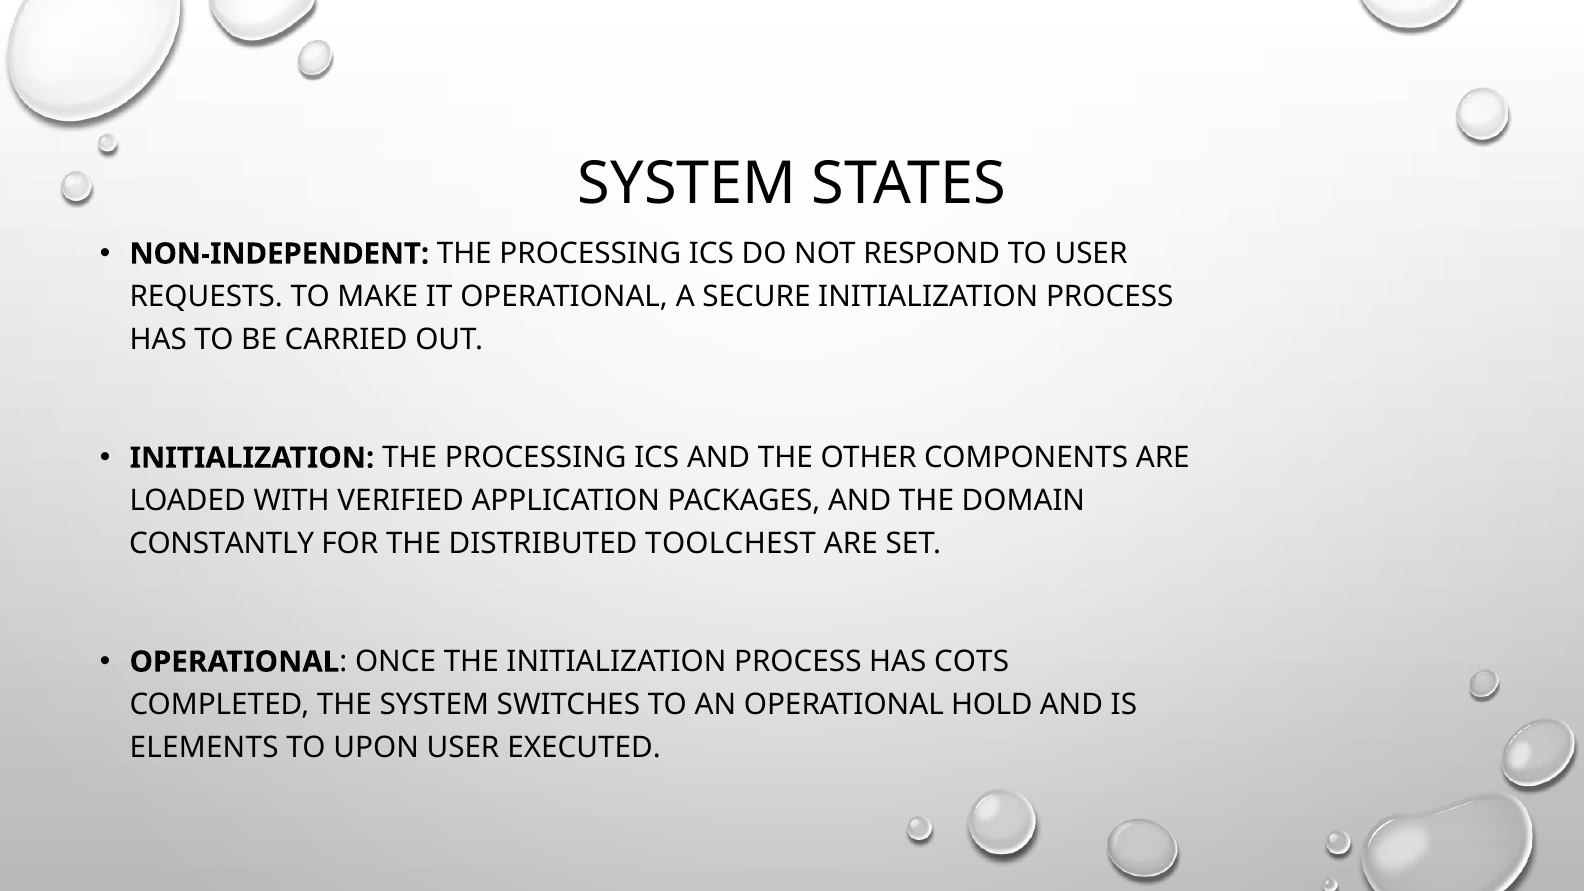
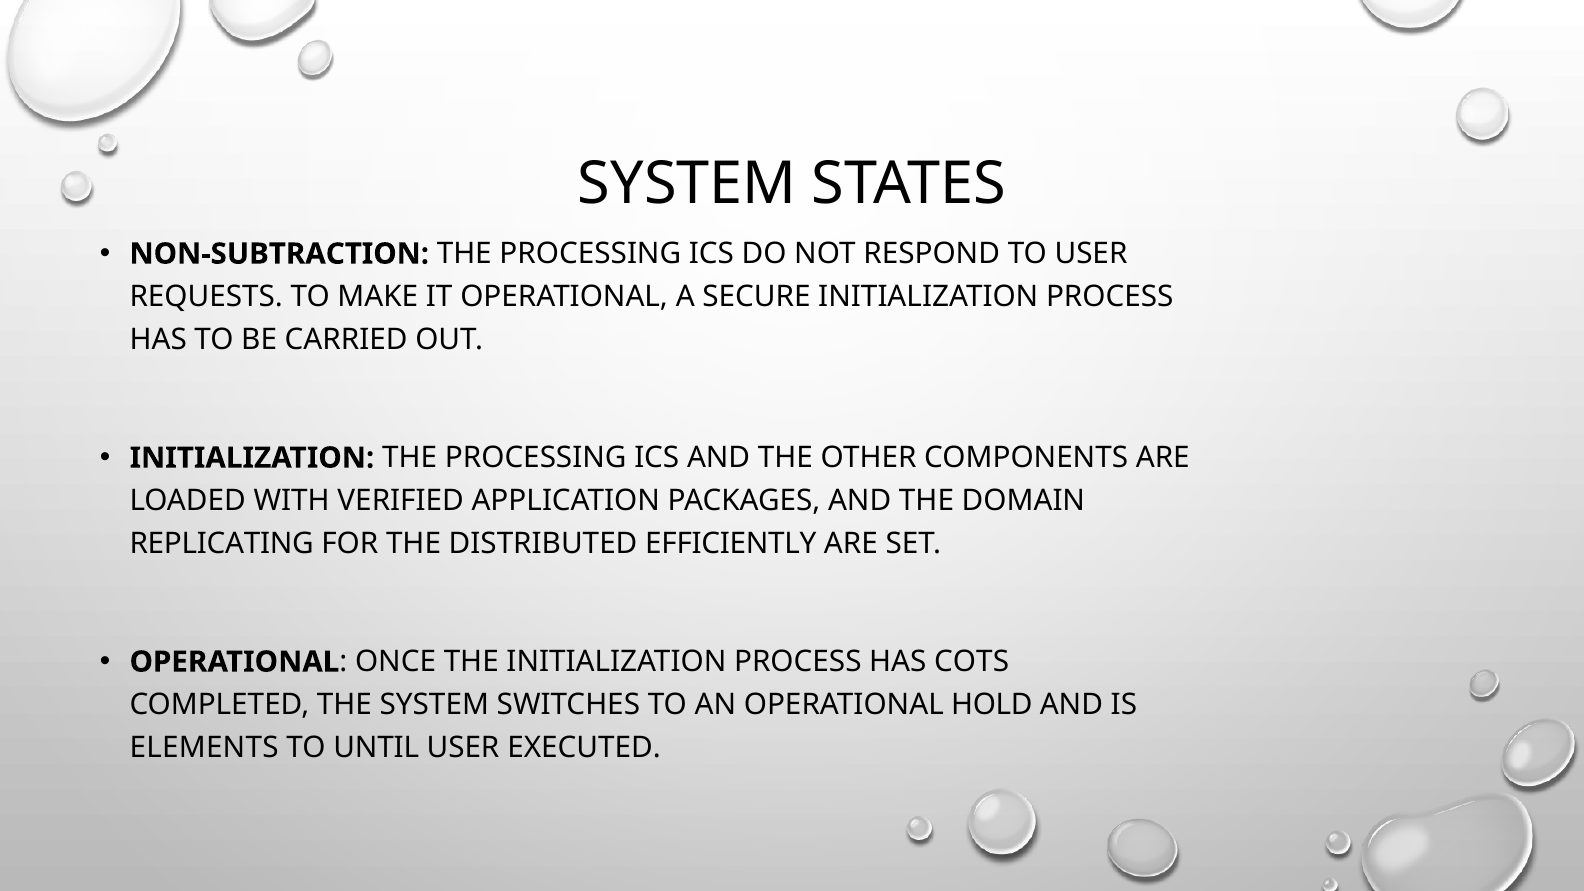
NON-INDEPENDENT: NON-INDEPENDENT -> NON-SUBTRACTION (279, 254)
CONSTANTLY: CONSTANTLY -> REPLICATING (222, 543)
TOOLCHEST: TOOLCHEST -> EFFICIENTLY (731, 543)
UPON: UPON -> UNTIL (376, 747)
